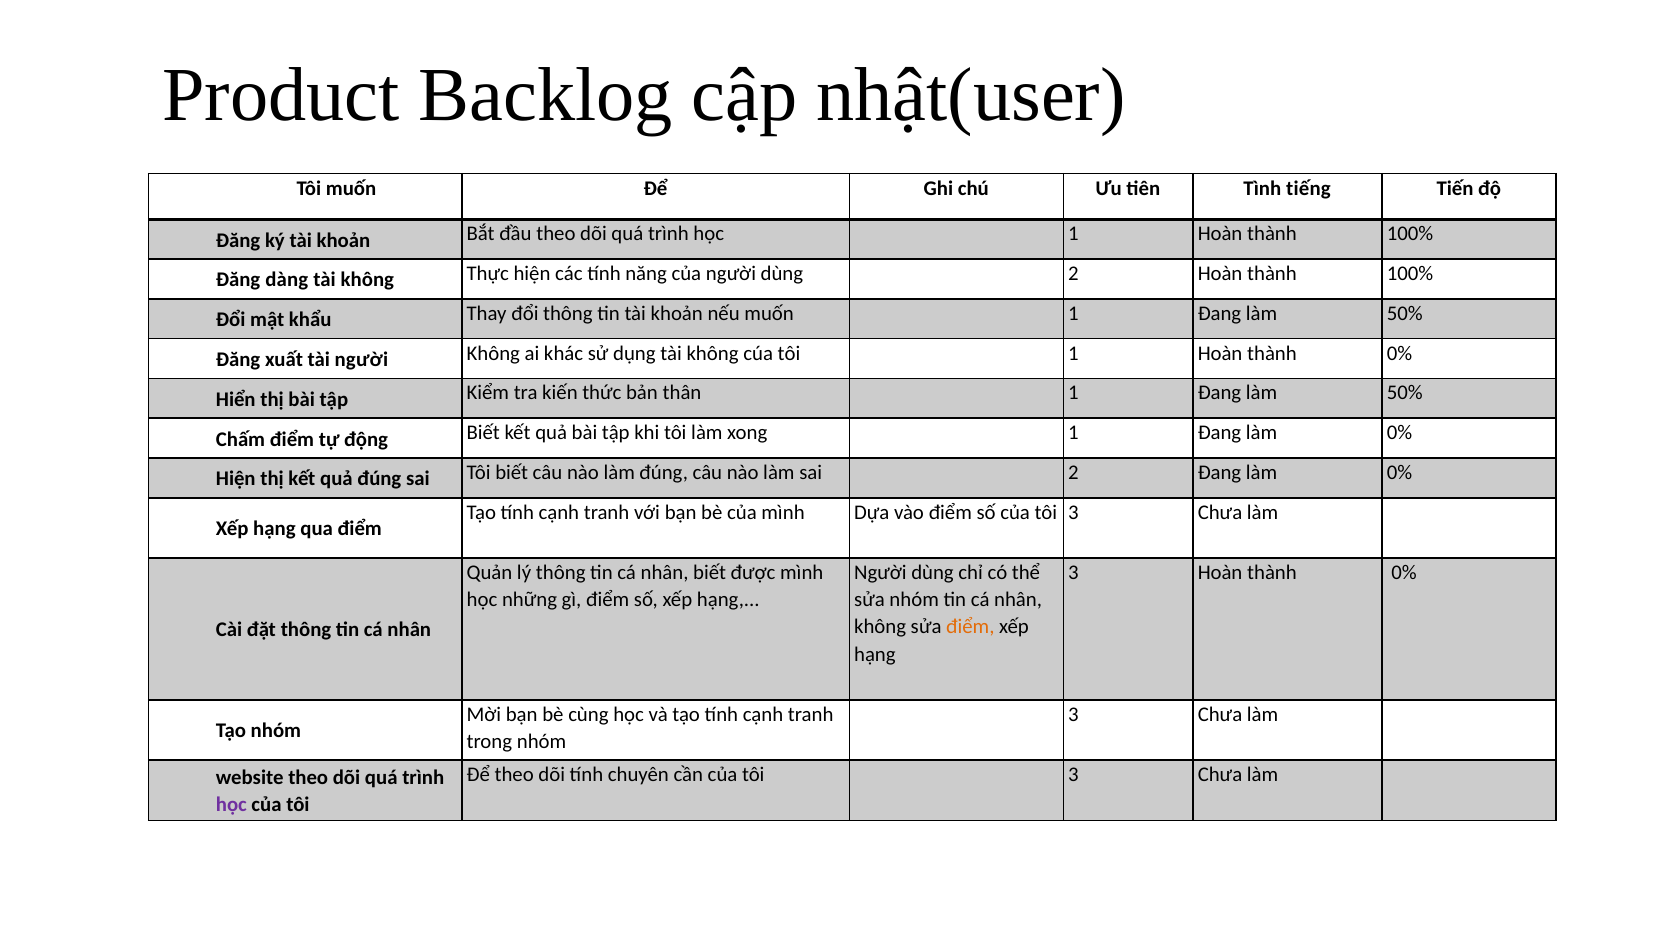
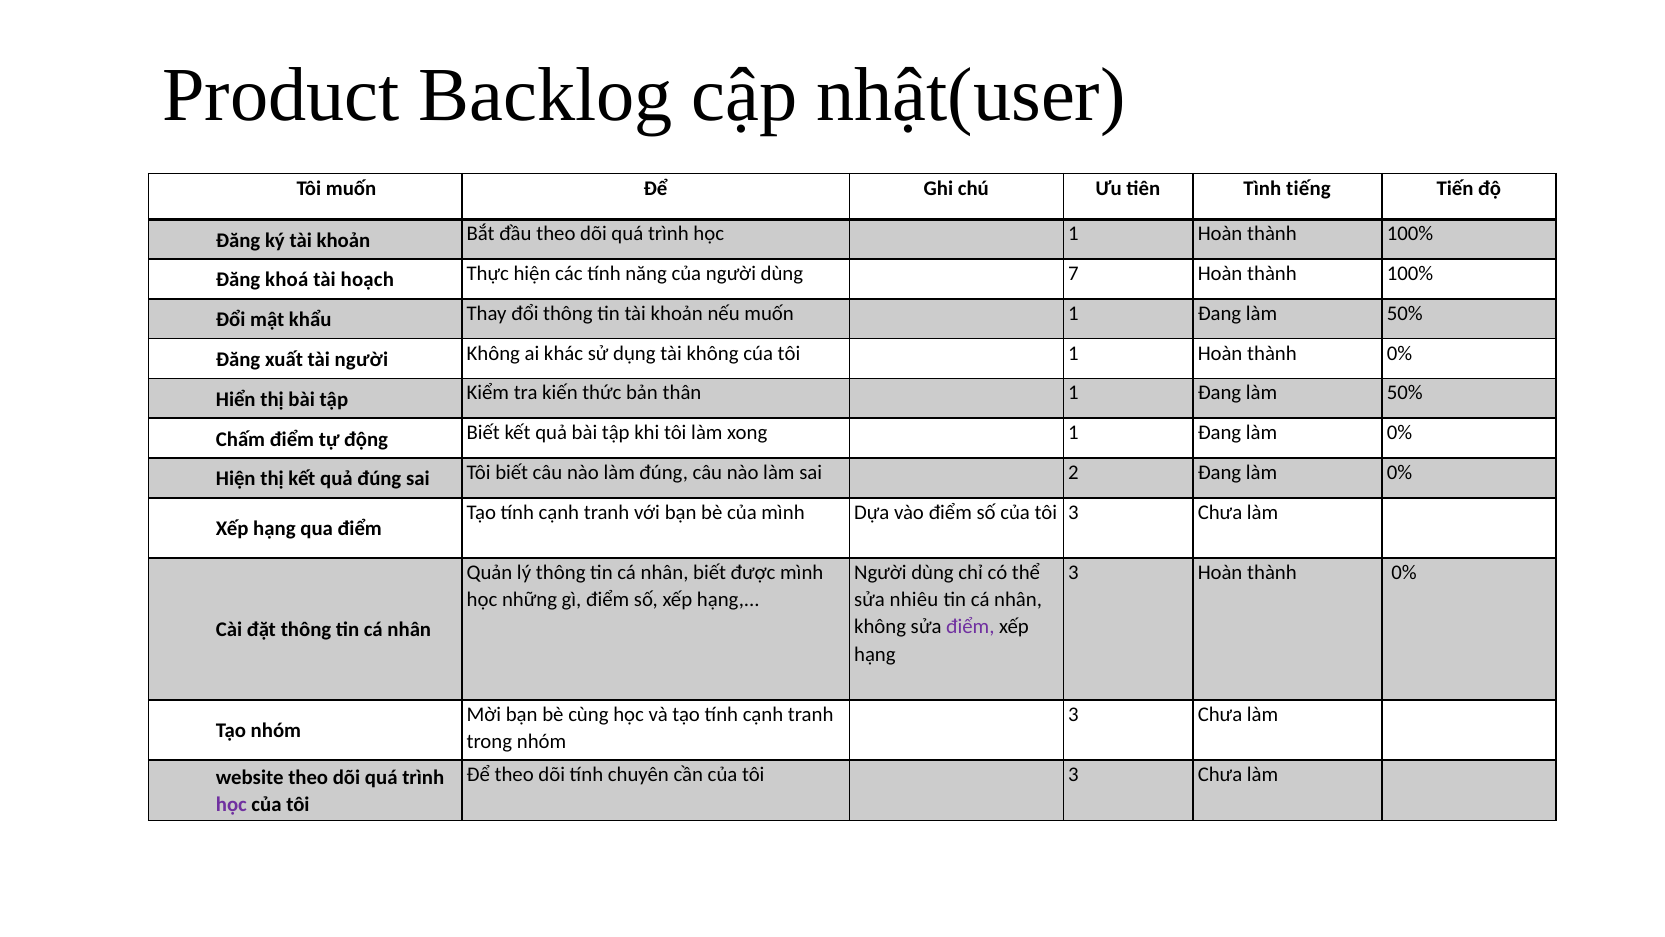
dàng: dàng -> khoá (287, 280)
không: không -> hoạch (367, 280)
dùng 2: 2 -> 7 (1073, 274)
sửa nhóm: nhóm -> nhiêu (914, 600)
điểm colour: orange -> purple (970, 627)
